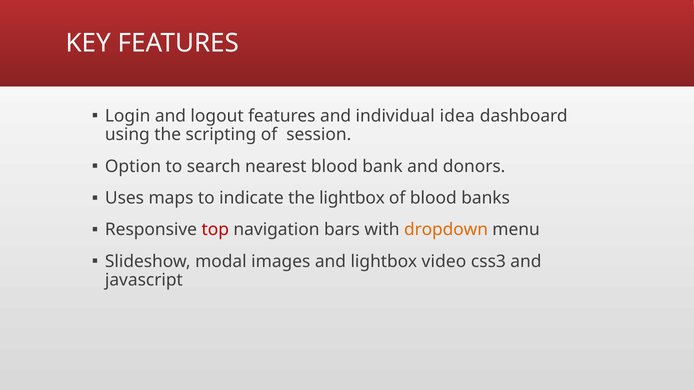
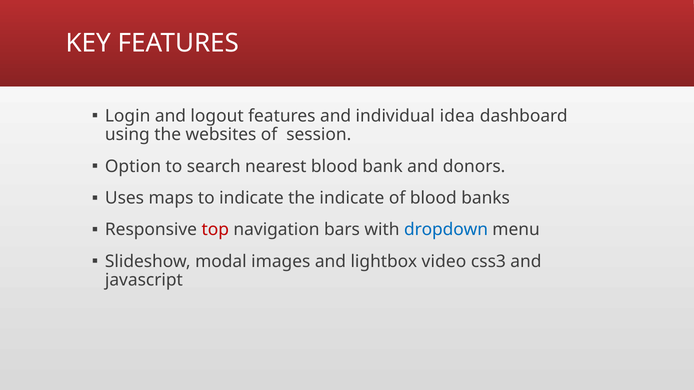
scripting: scripting -> websites (221, 135)
the lightbox: lightbox -> indicate (352, 198)
dropdown colour: orange -> blue (446, 230)
